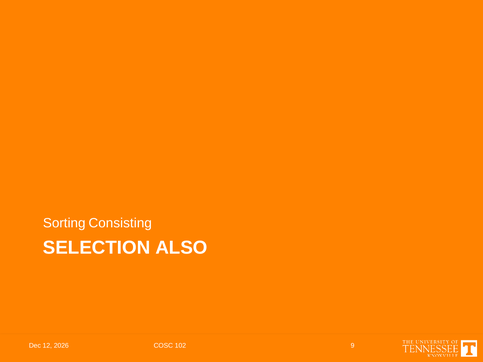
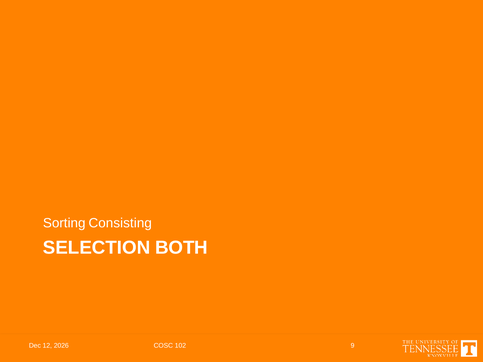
ALSO: ALSO -> BOTH (182, 248)
